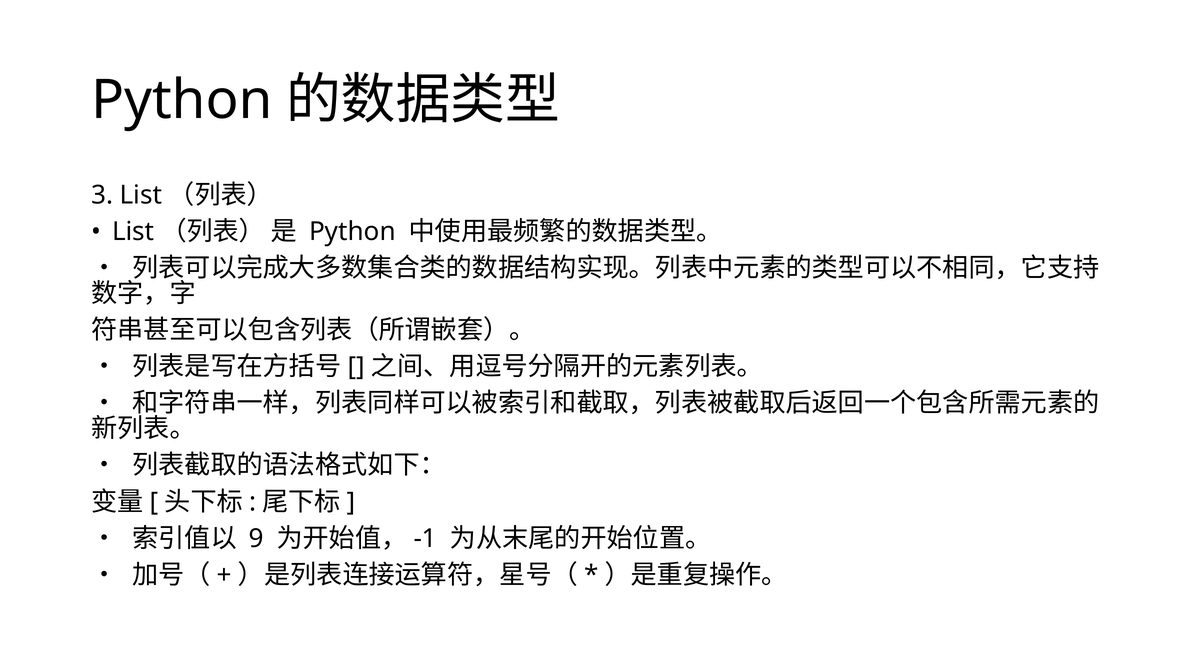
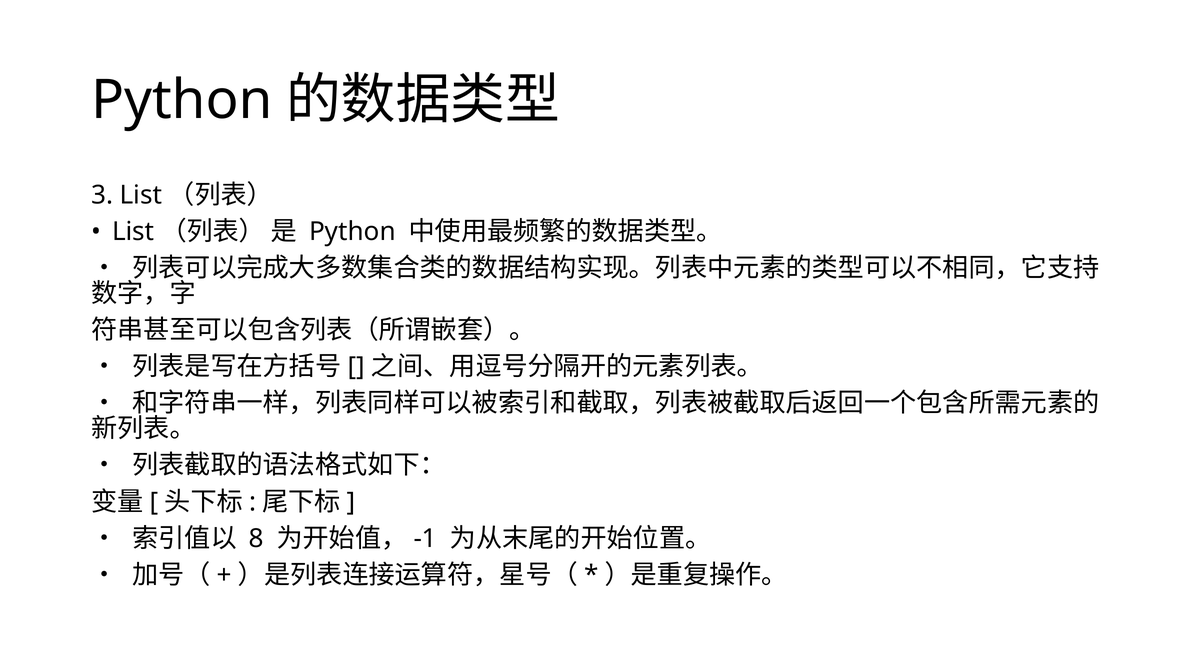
9: 9 -> 8 (256, 539)
